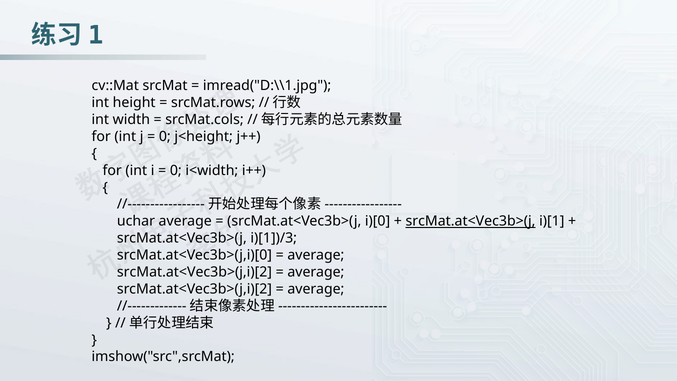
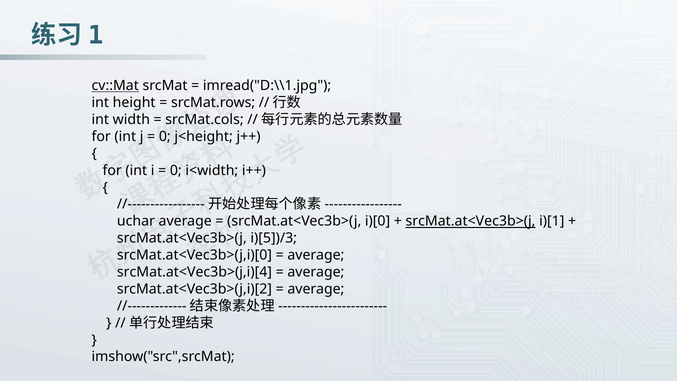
cv::Mat underline: none -> present (115, 86)
i)[1])/3: i)[1])/3 -> i)[5])/3 (274, 238)
srcMat.at<Vec3b>(j,i)[2: srcMat.at<Vec3b>(j,i)[2 -> srcMat.at<Vec3b>(j,i)[4 (194, 272)
